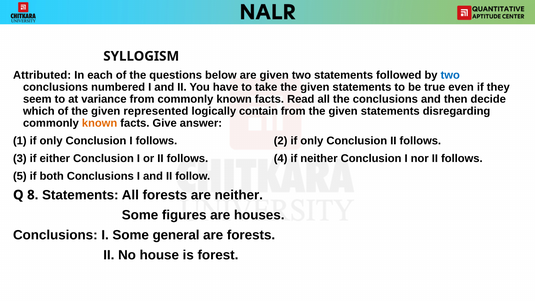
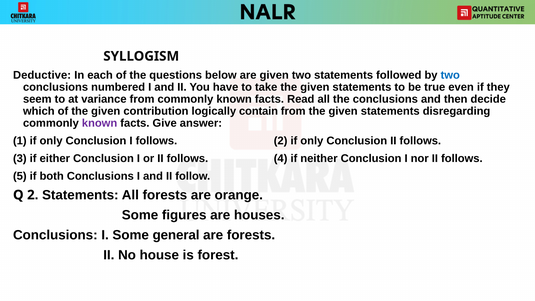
Attributed: Attributed -> Deductive (42, 75)
represented: represented -> contribution (156, 111)
known colour: orange -> purple (100, 123)
Q 8: 8 -> 2 (31, 195)
are neither: neither -> orange (239, 195)
